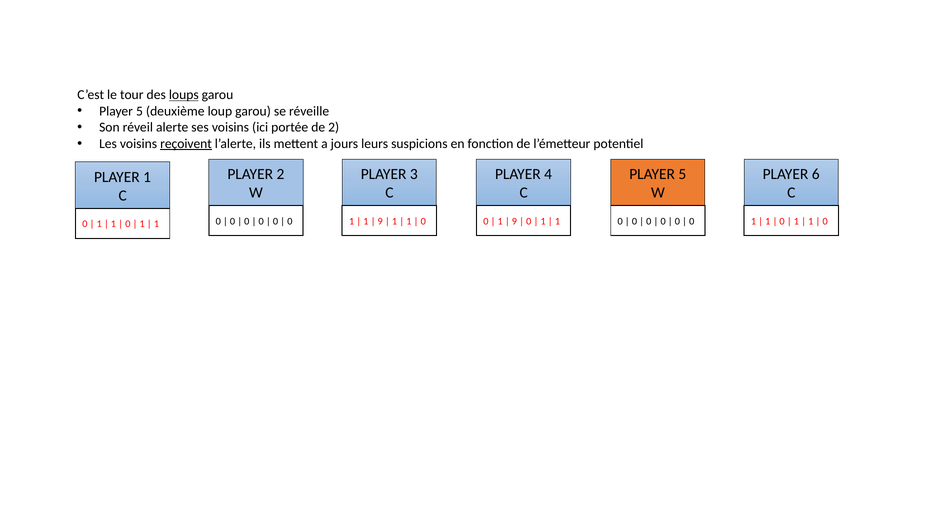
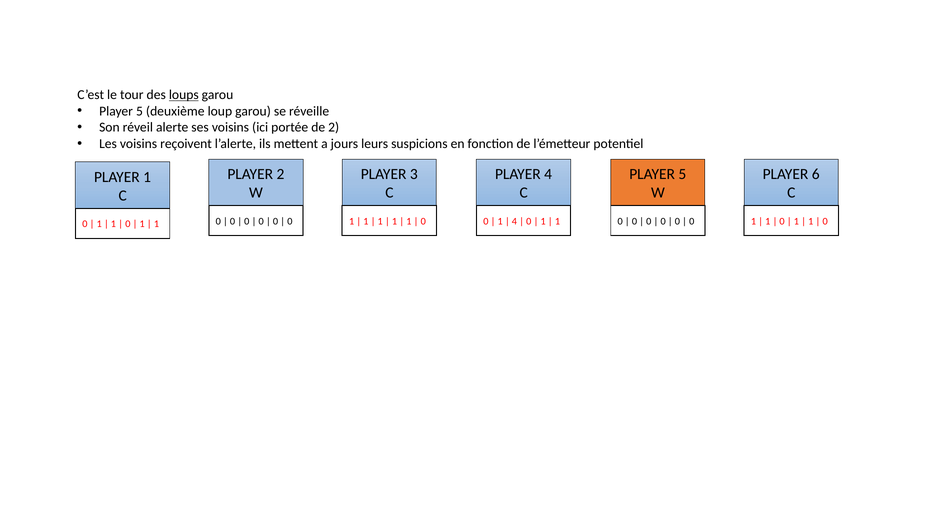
reçoivent underline: present -> none (186, 144)
9: 9 -> 1 (380, 221)
9: 9 -> 4 (514, 221)
